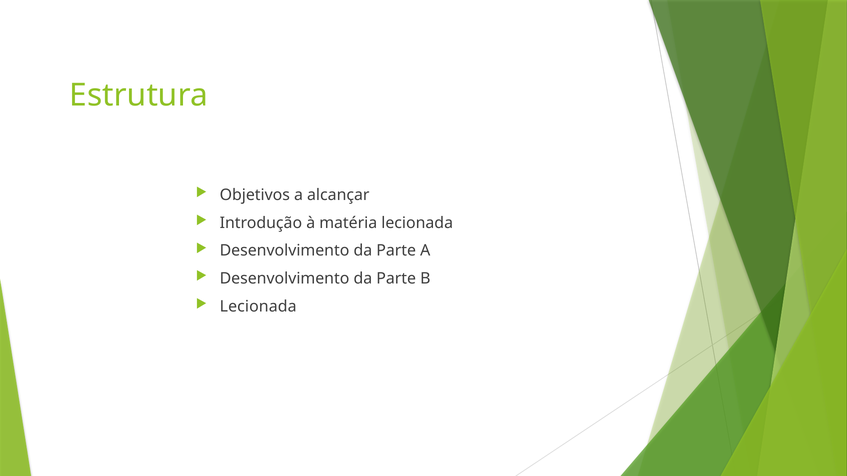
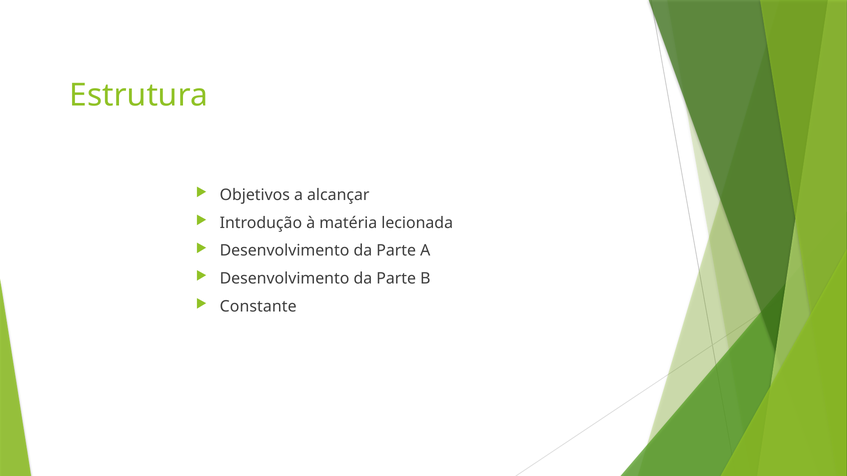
Lecionada: Lecionada -> Constante (258, 307)
